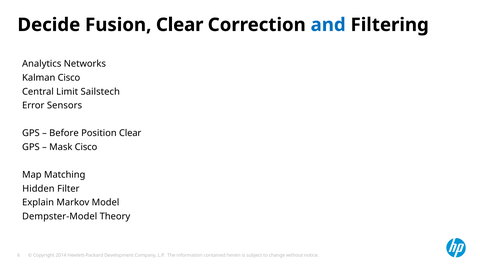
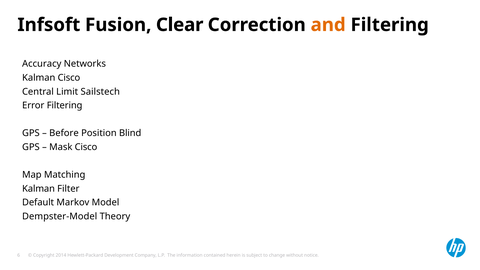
Decide: Decide -> Infsoft (49, 25)
and colour: blue -> orange (328, 25)
Analytics: Analytics -> Accuracy (42, 64)
Error Sensors: Sensors -> Filtering (65, 105)
Position Clear: Clear -> Blind (130, 133)
Hidden: Hidden -> Kalman (39, 189)
Explain: Explain -> Default (38, 203)
